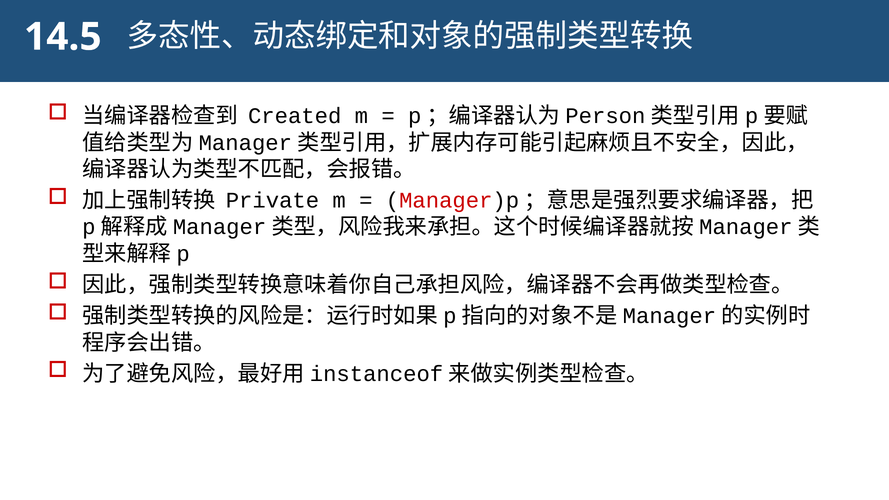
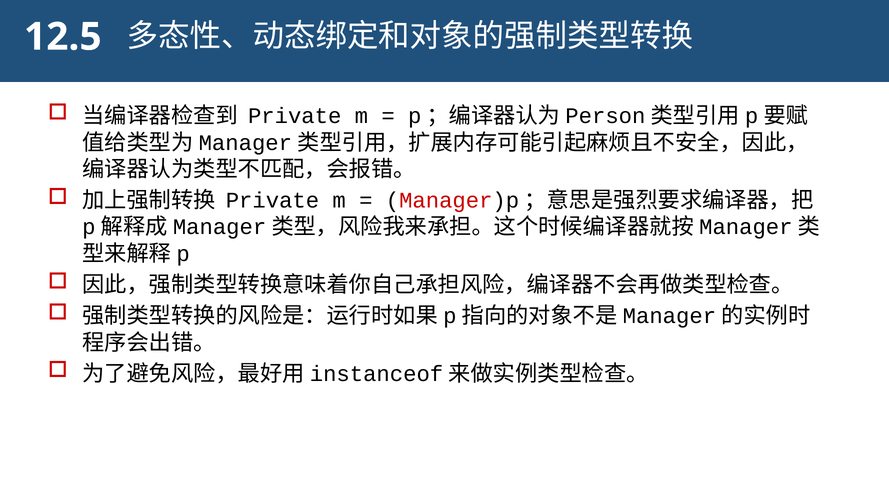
14.5: 14.5 -> 12.5 (63, 37)
Created: Created -> Private (295, 116)
